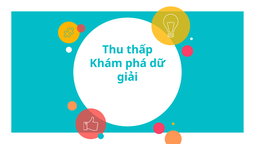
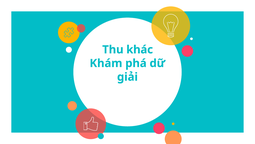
thấp: thấp -> khác (140, 49)
